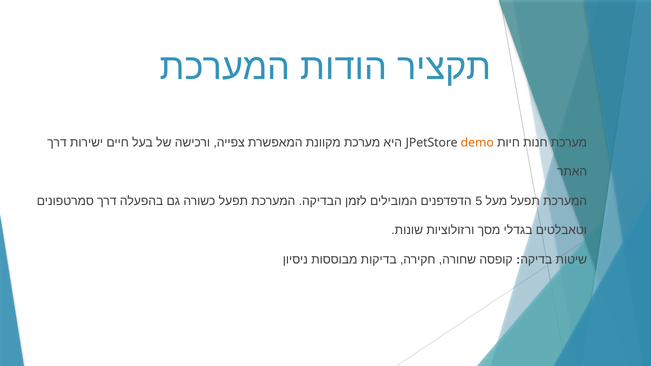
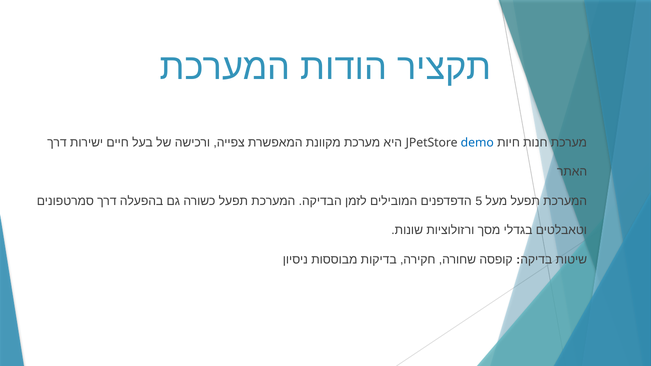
demo colour: orange -> blue (477, 143)
